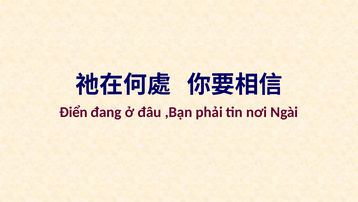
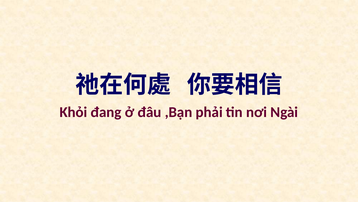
Điển: Điển -> Khỏi (73, 112)
